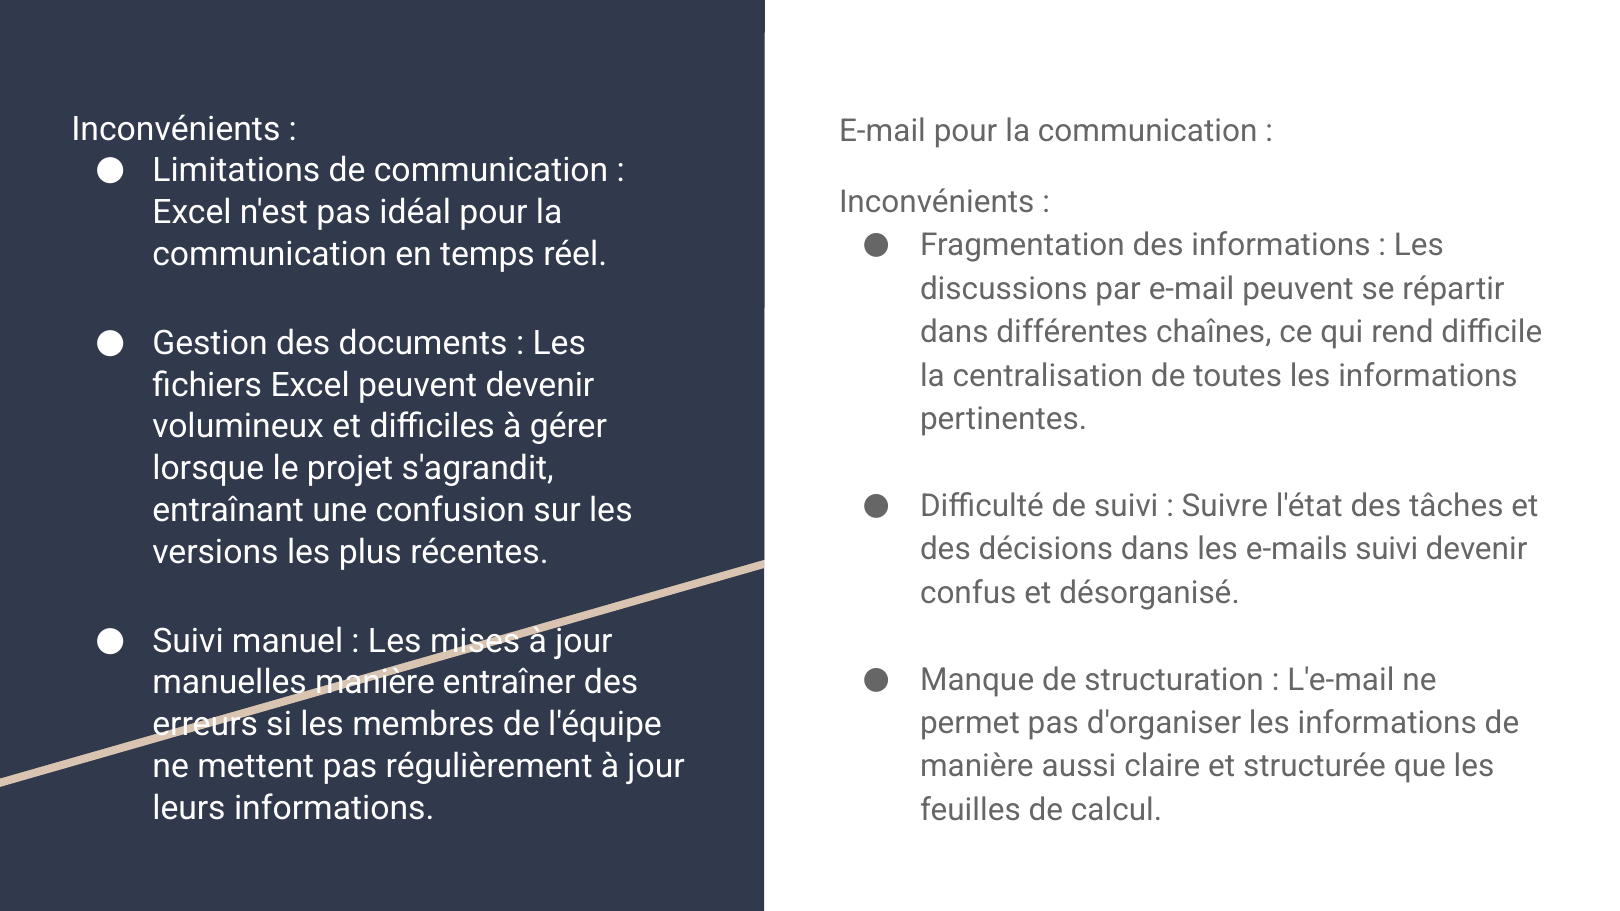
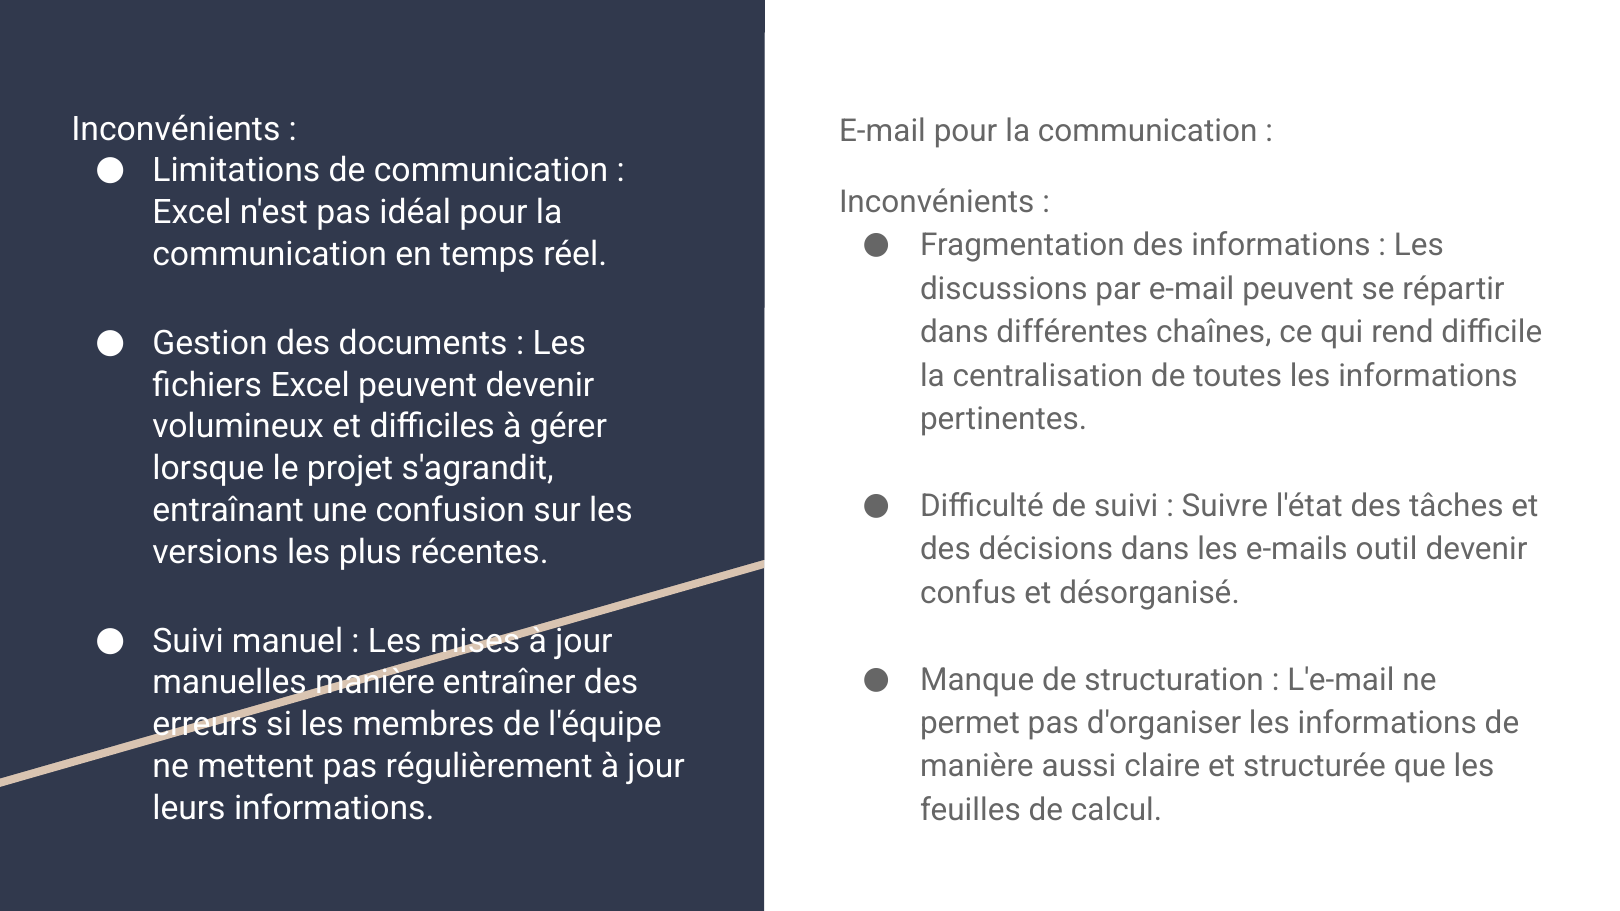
e-mails suivi: suivi -> outil (1387, 550)
